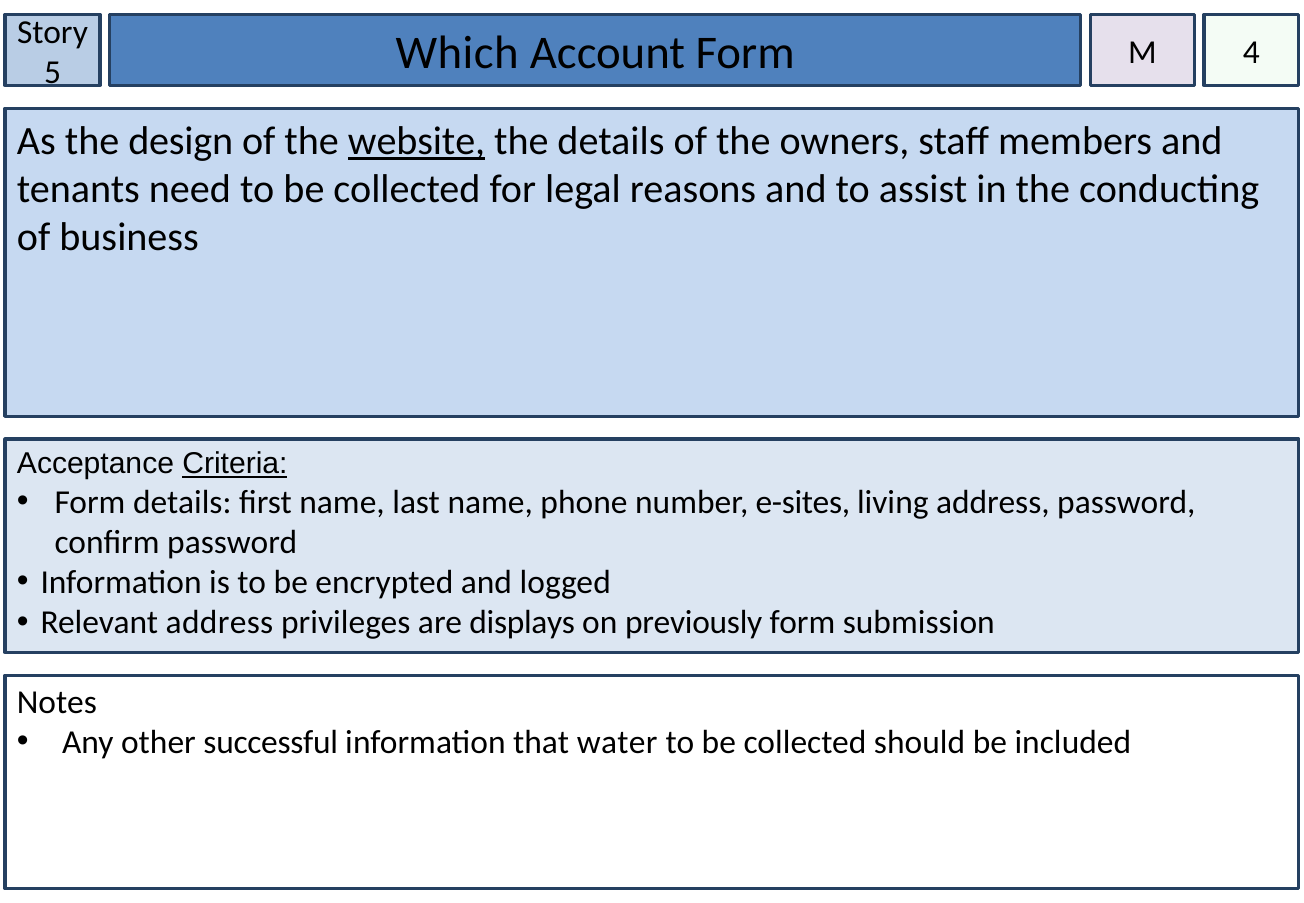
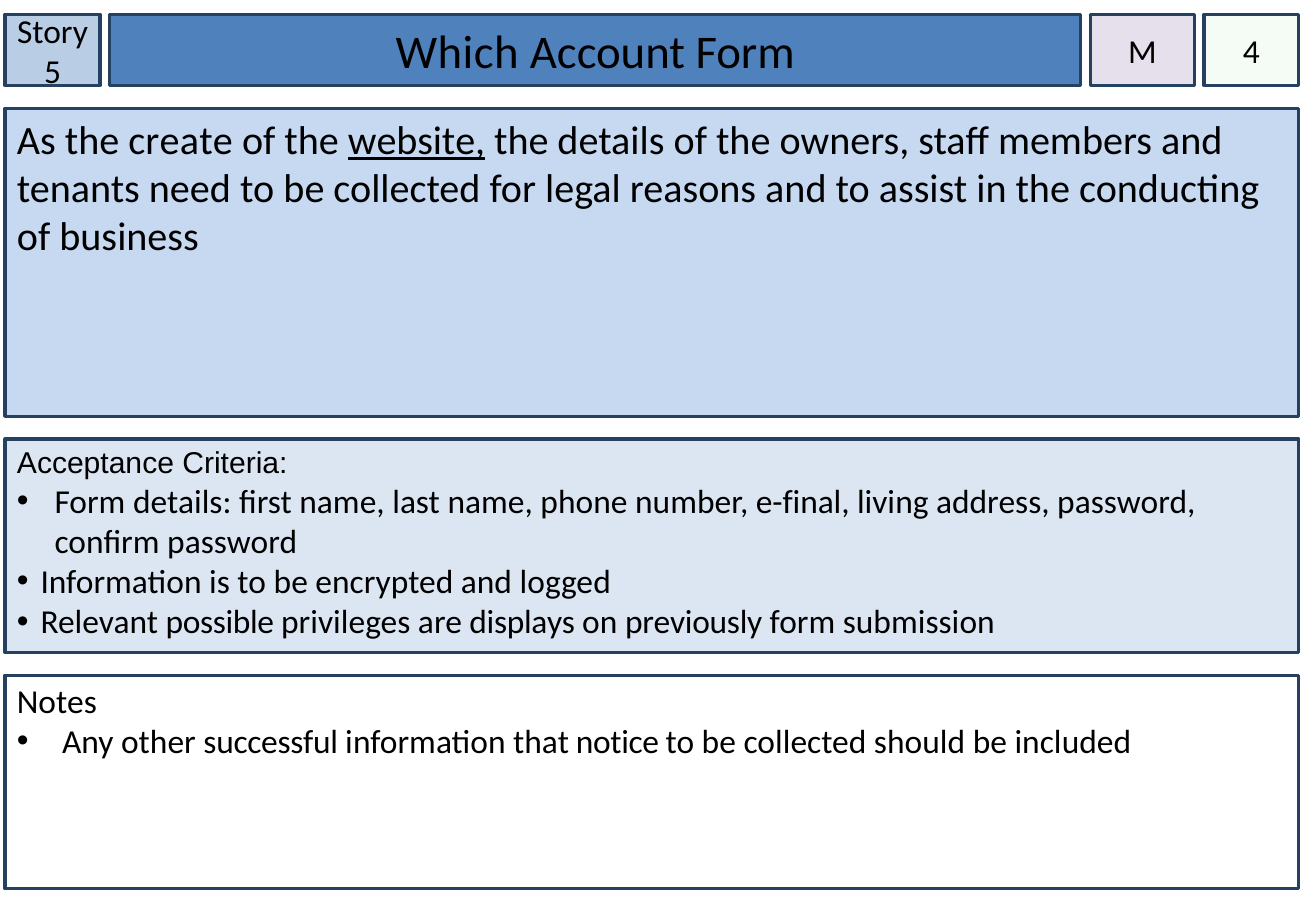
design: design -> create (181, 141)
Criteria underline: present -> none (235, 464)
e-sites: e-sites -> e-final (803, 502)
Relevant address: address -> possible (220, 623)
water: water -> notice (617, 742)
